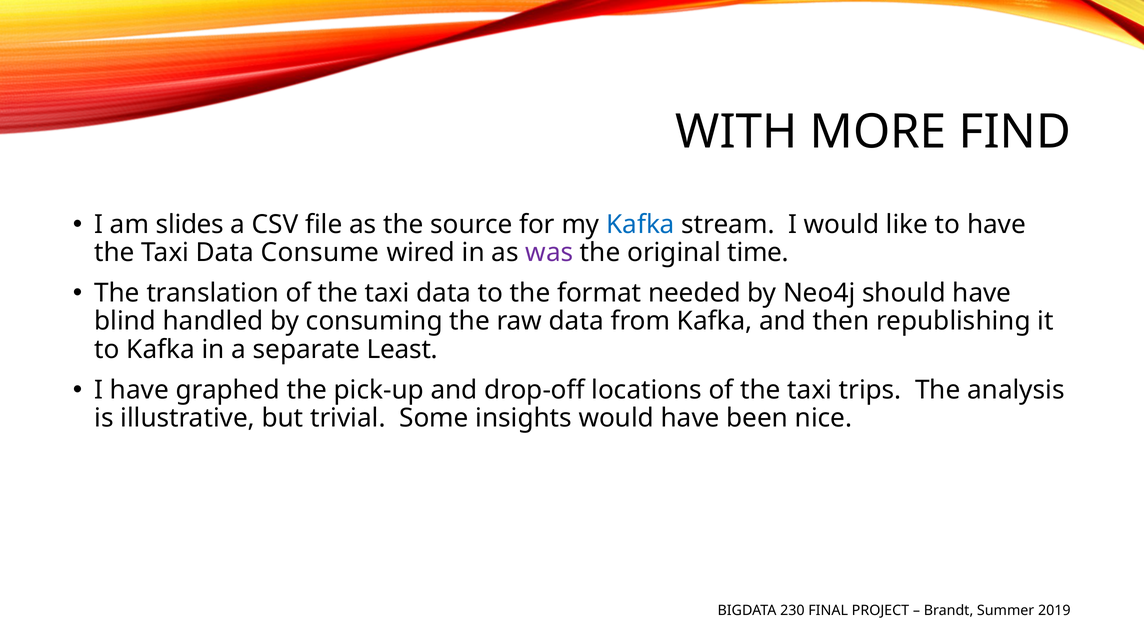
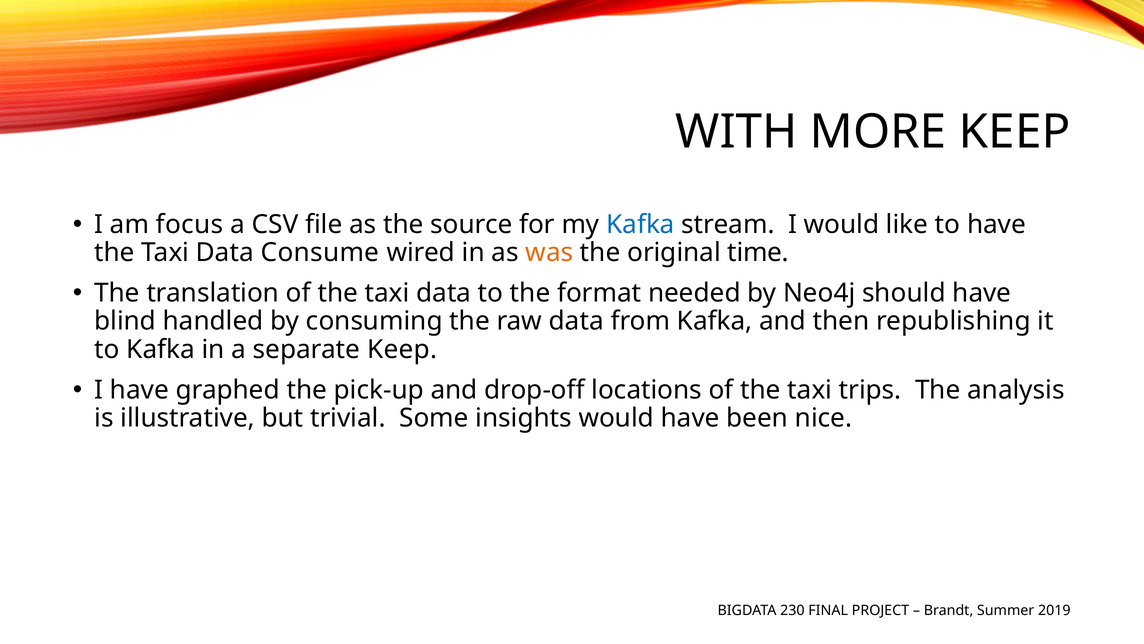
MORE FIND: FIND -> KEEP (1015, 132)
slides: slides -> focus (190, 224)
was colour: purple -> orange (549, 252)
separate Least: Least -> Keep (402, 349)
